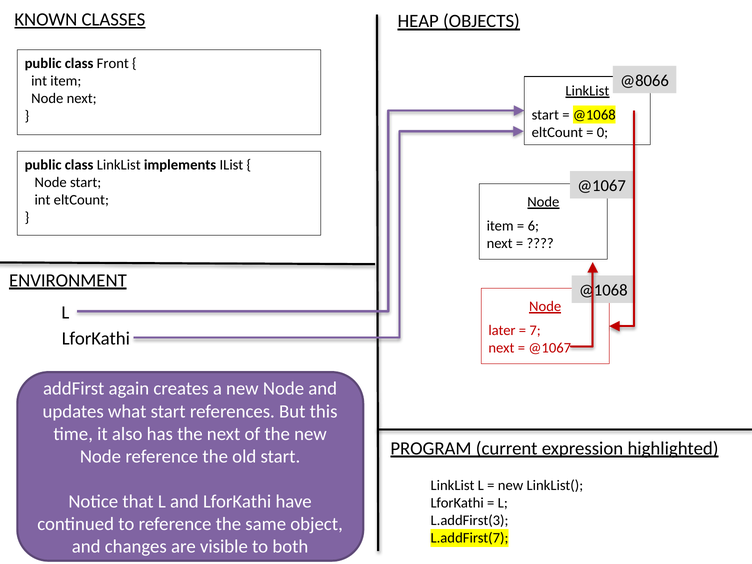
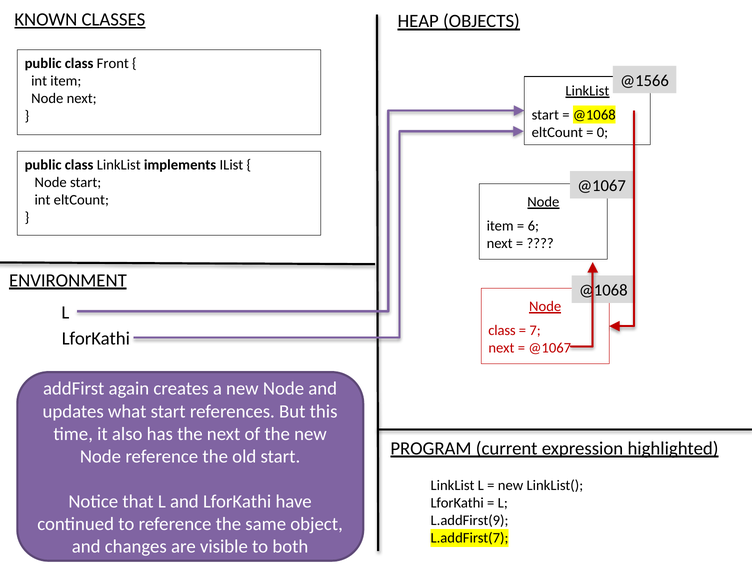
@8066: @8066 -> @1566 (645, 81)
later: later -> class (502, 330)
L.addFirst(3: L.addFirst(3 -> L.addFirst(9 (470, 520)
